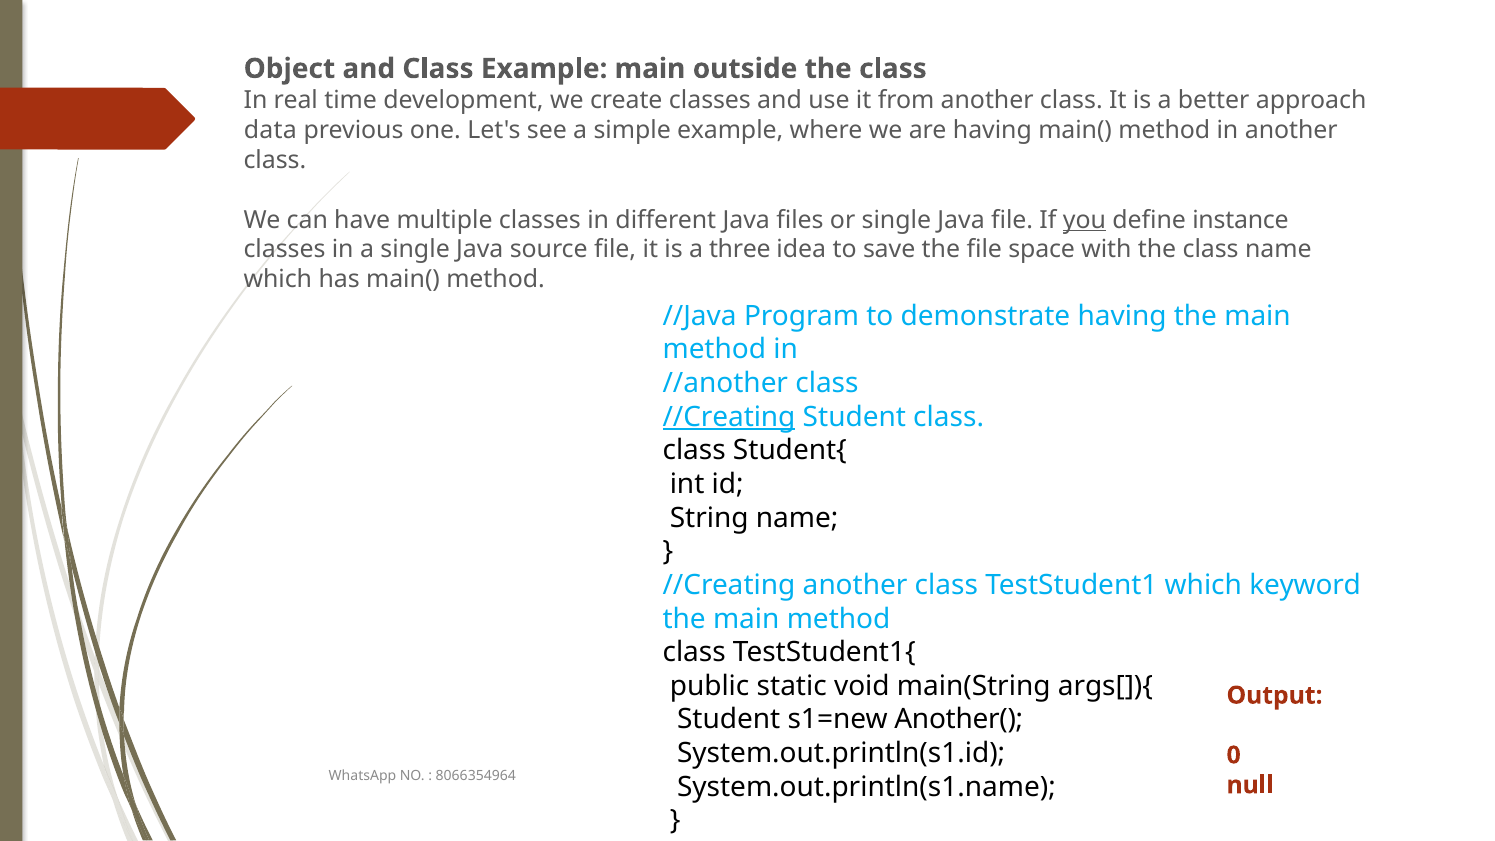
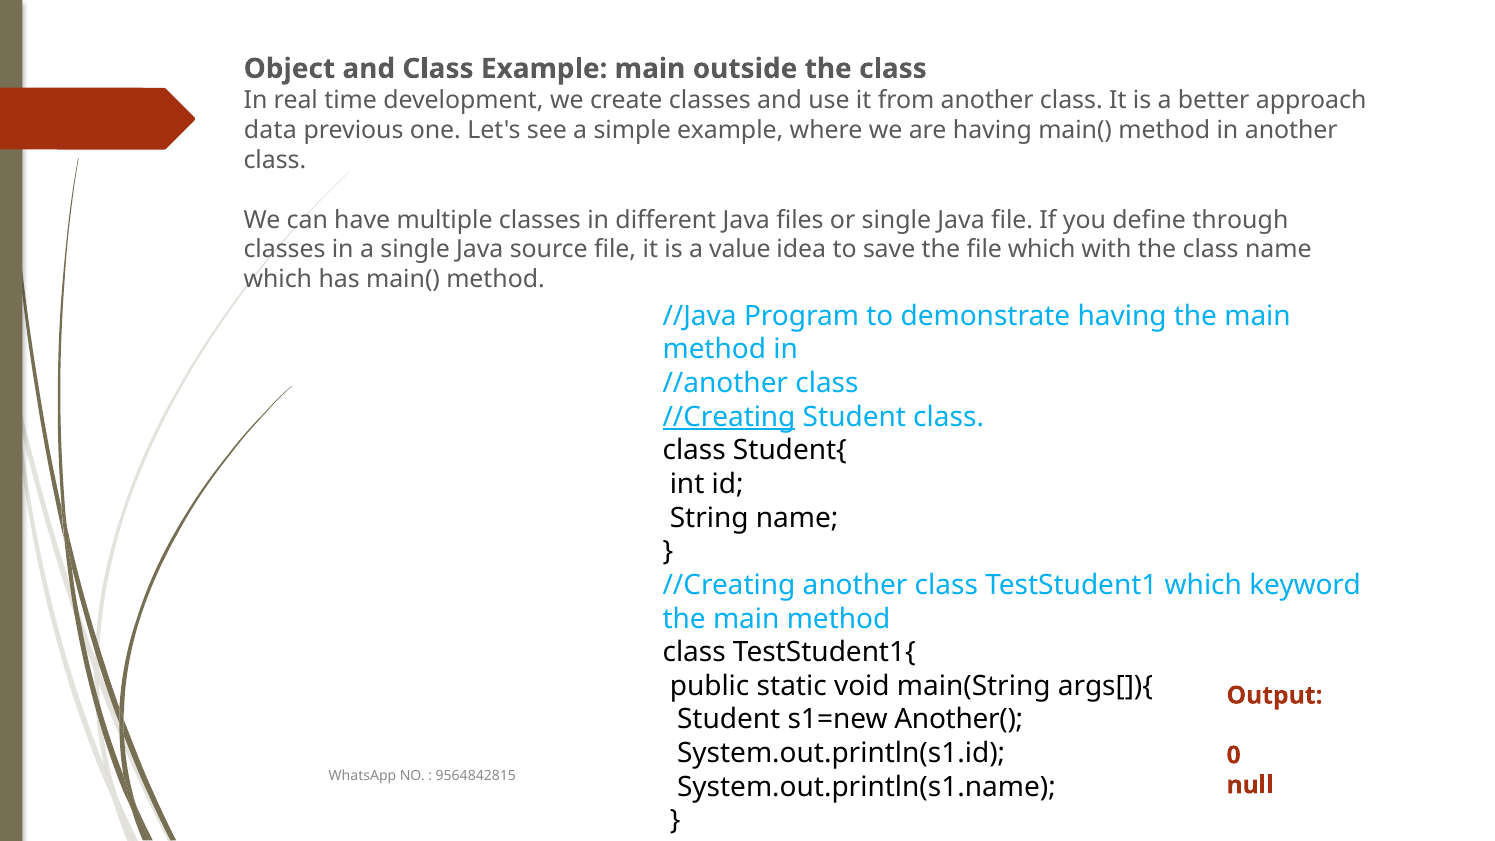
you underline: present -> none (1084, 220)
instance: instance -> through (1240, 220)
three: three -> value (740, 250)
file space: space -> which (1042, 250)
8066354964: 8066354964 -> 9564842815 (476, 776)
